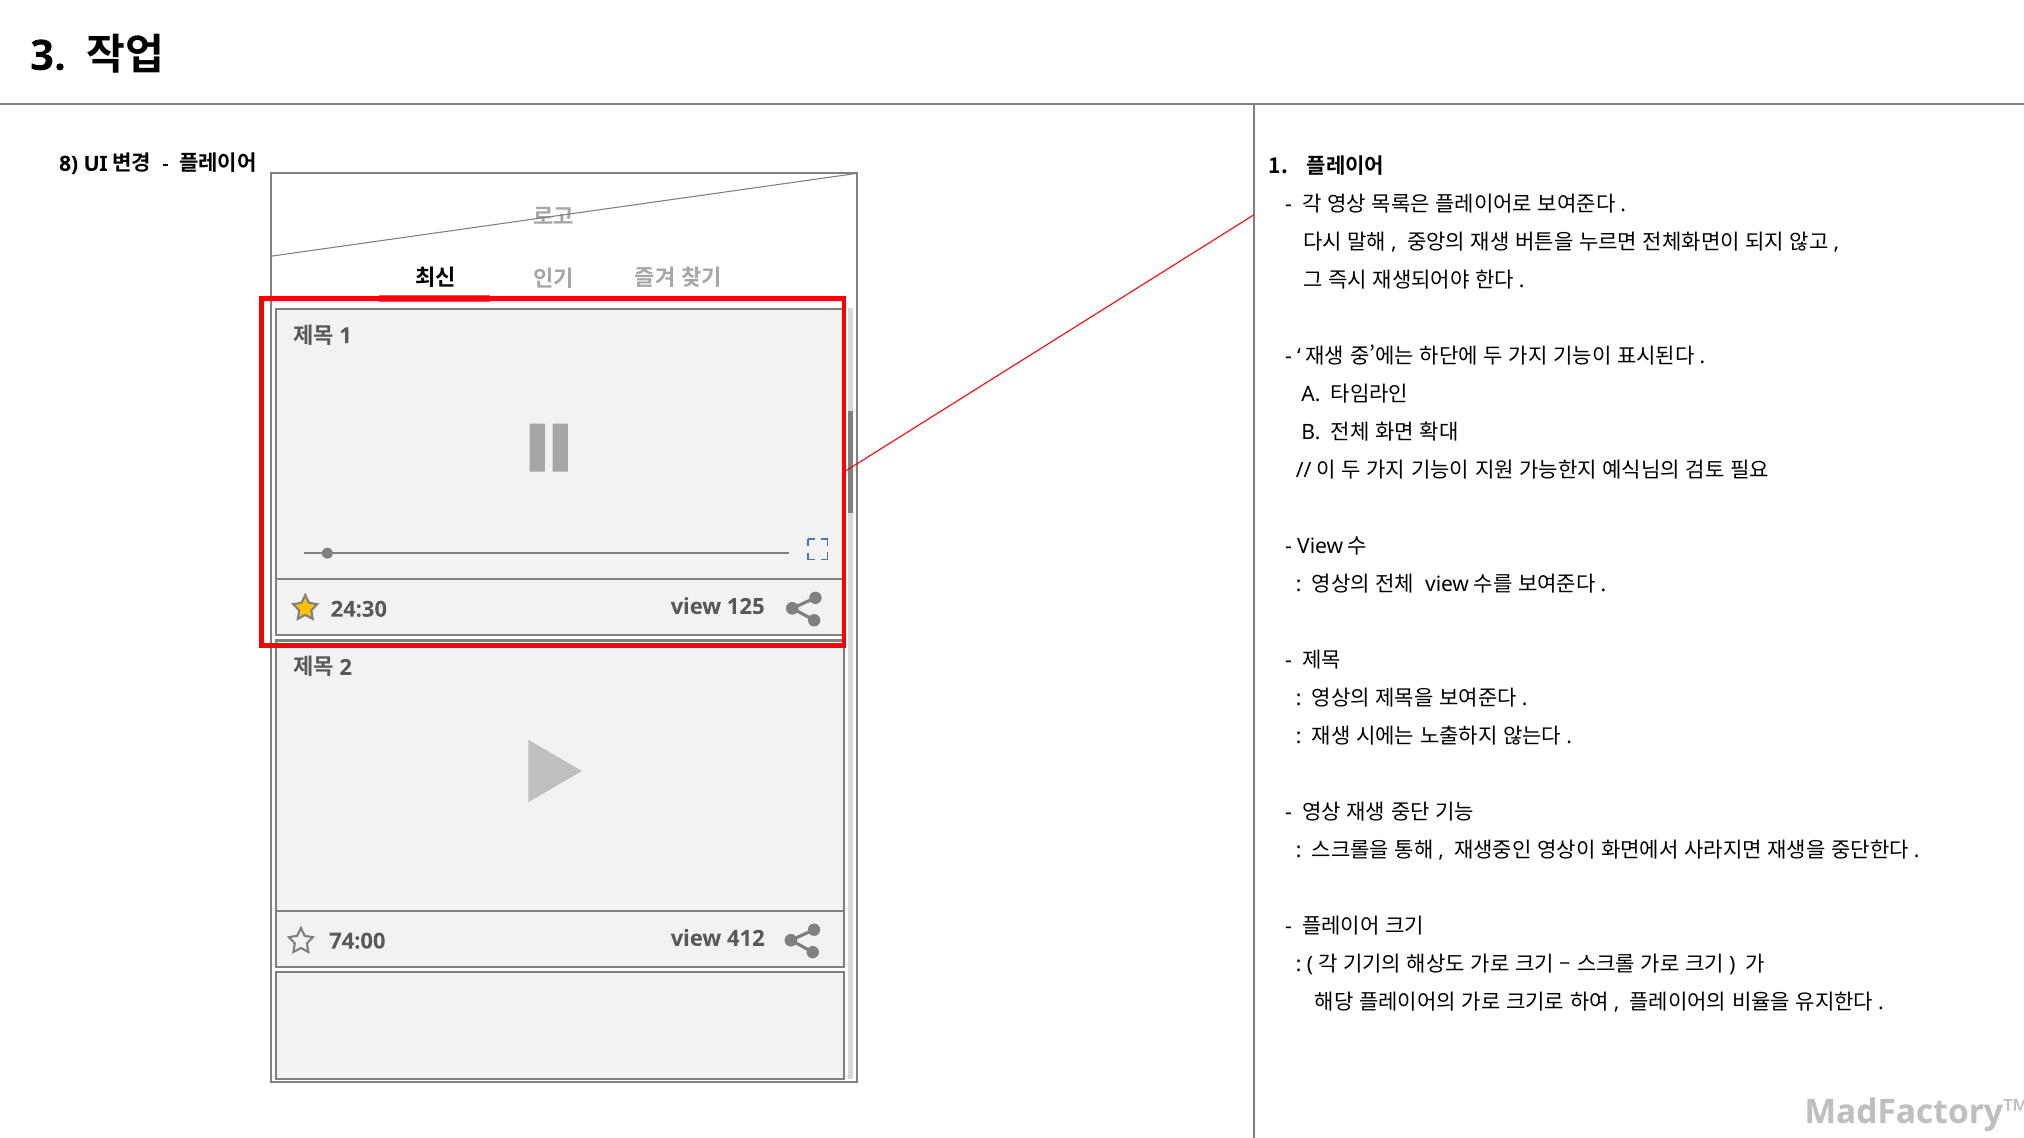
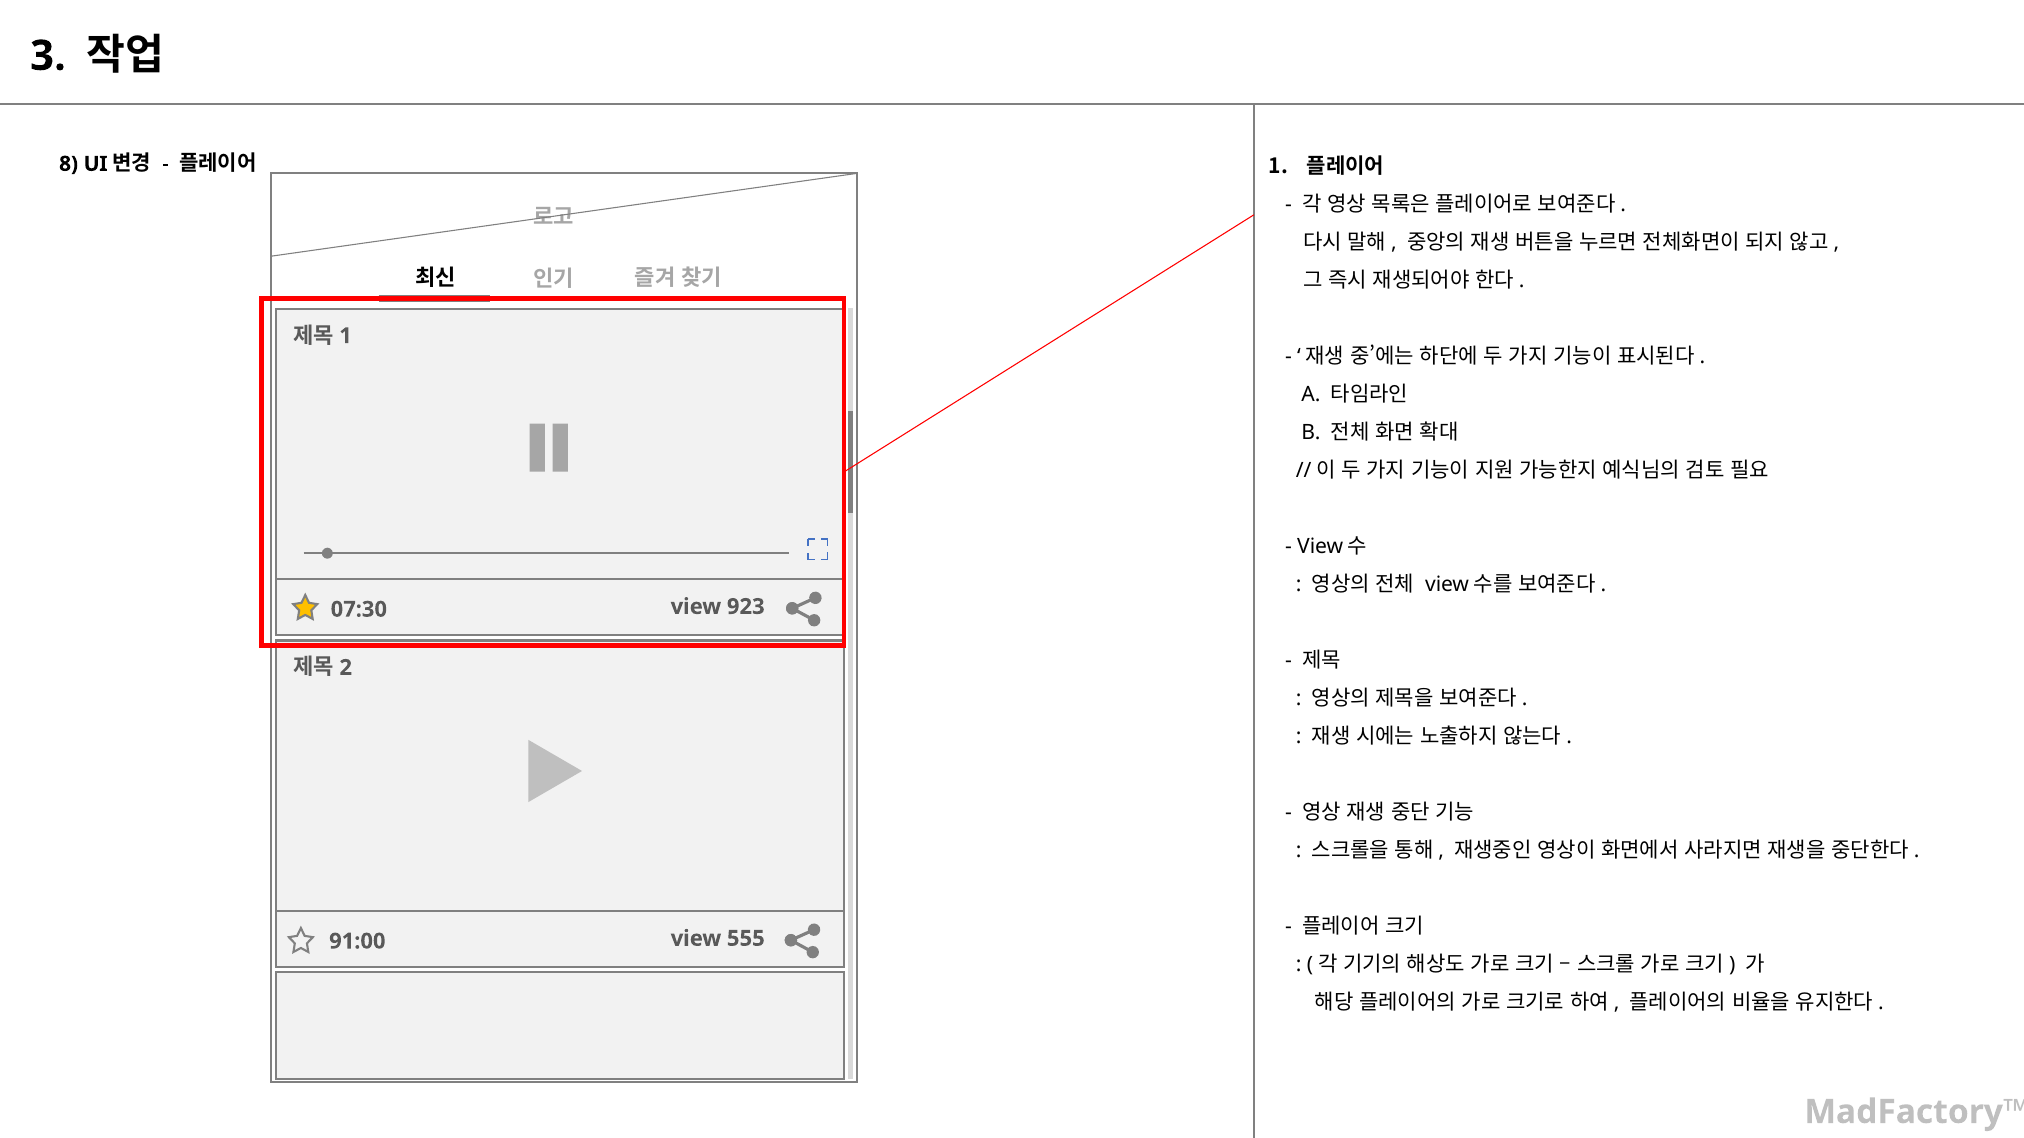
125: 125 -> 923 (746, 607)
24:30: 24:30 -> 07:30 (359, 610)
412: 412 -> 555 (746, 939)
74:00: 74:00 -> 91:00 (357, 942)
